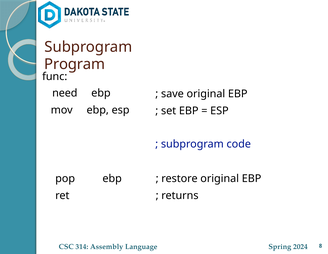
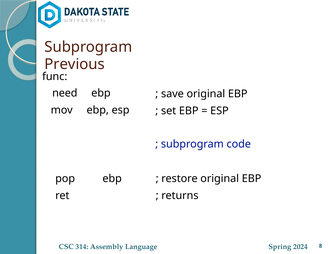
Program: Program -> Previous (75, 64)
